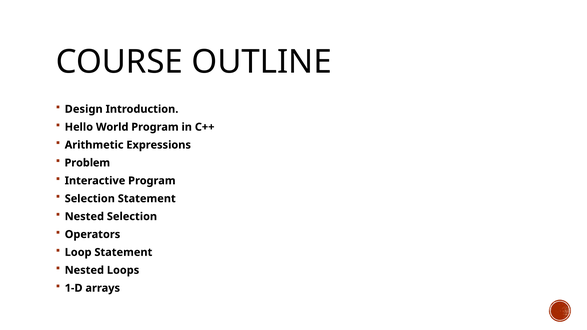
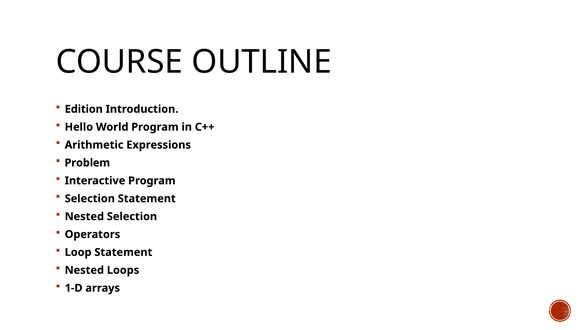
Design: Design -> Edition (84, 109)
